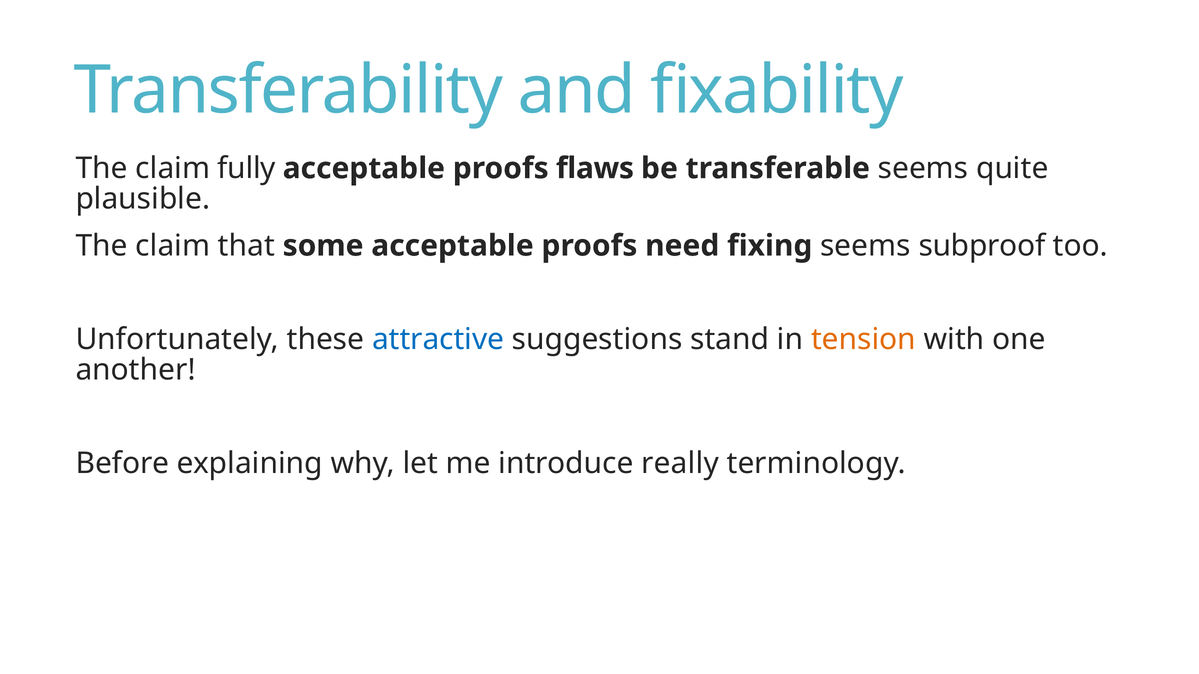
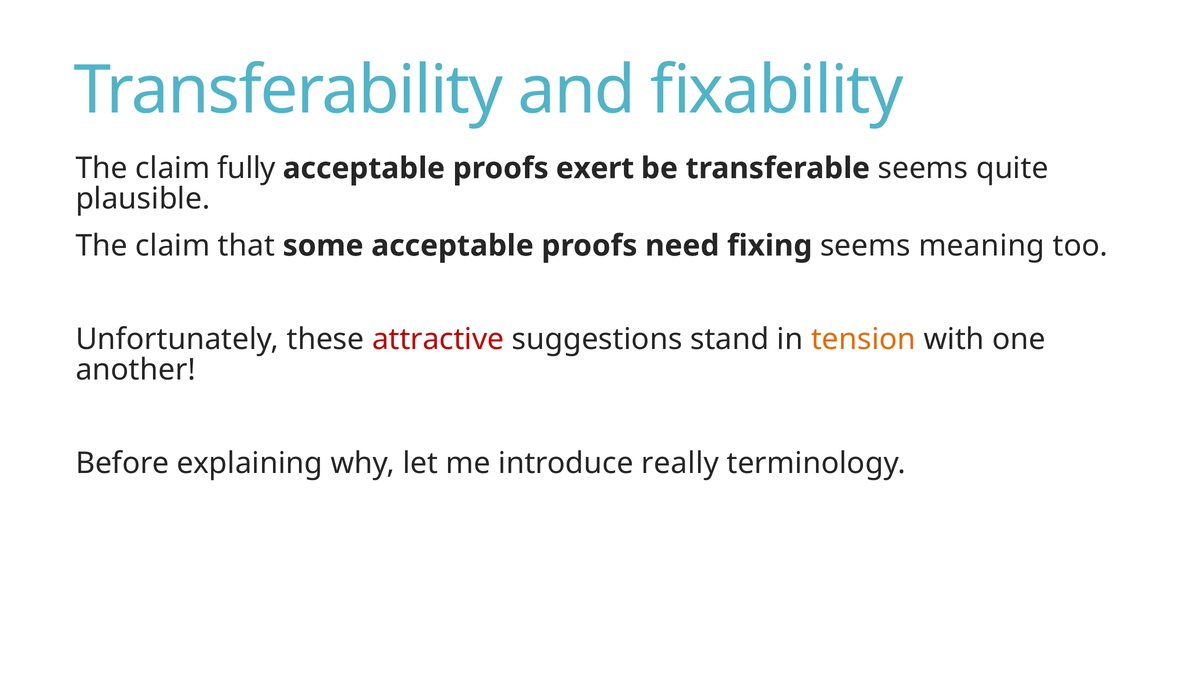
flaws: flaws -> exert (595, 168)
subproof: subproof -> meaning (982, 246)
attractive colour: blue -> red (438, 340)
